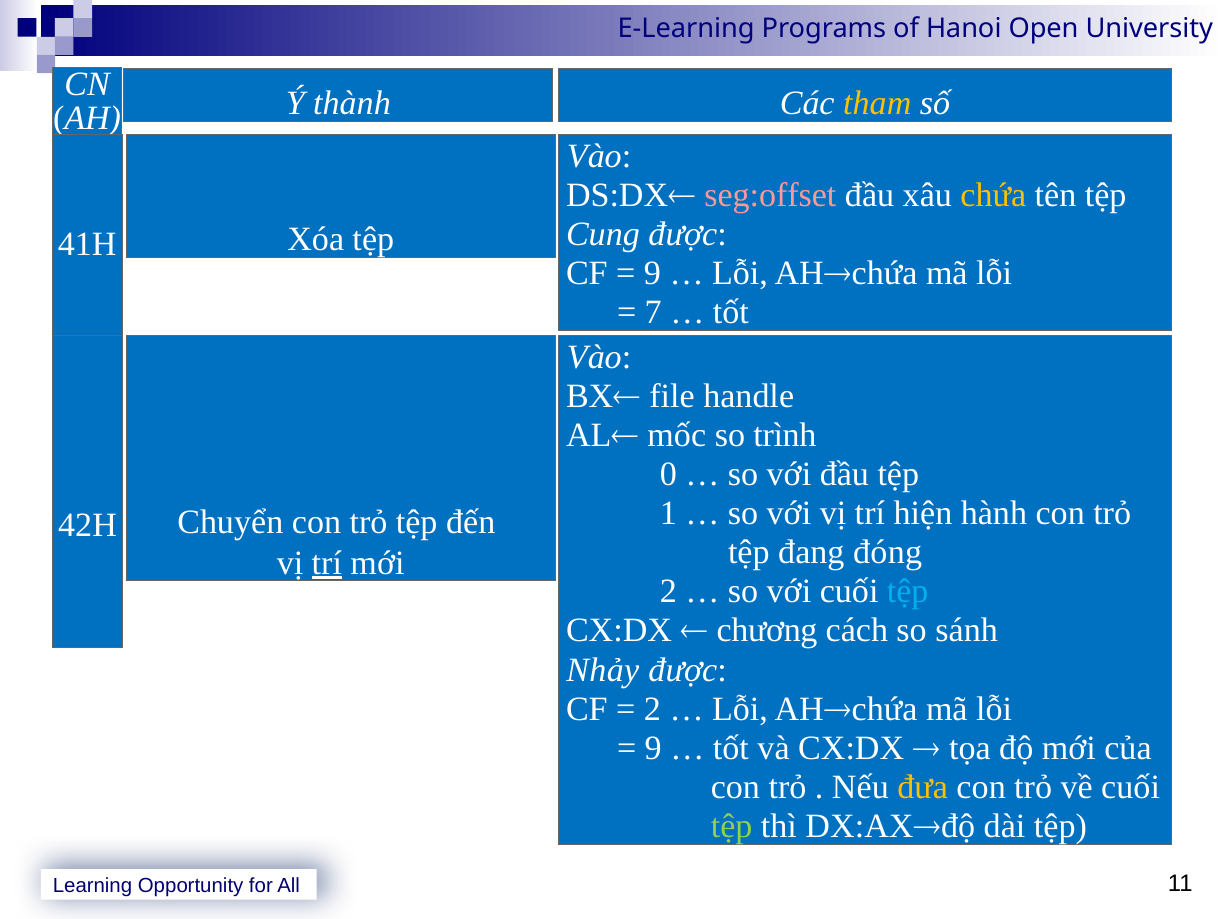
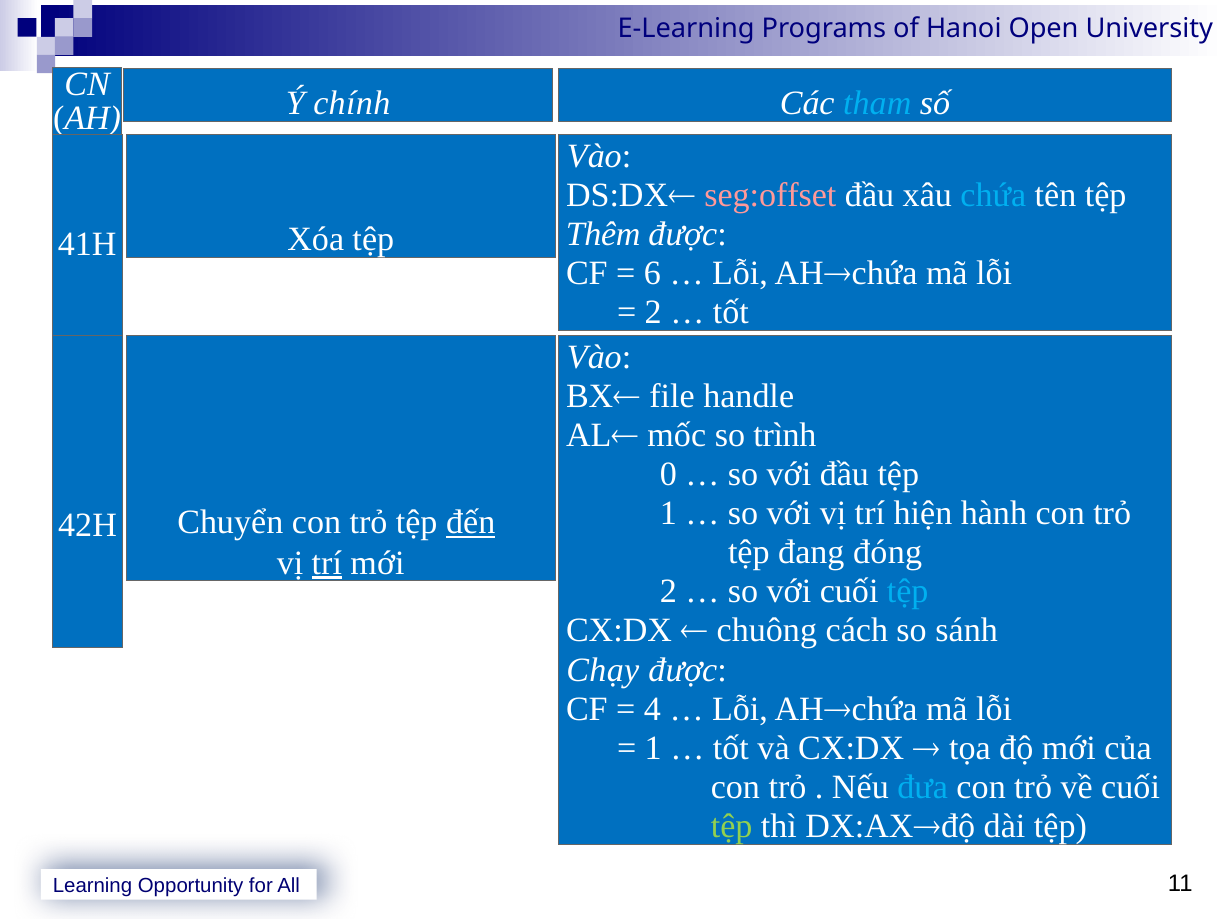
tham colour: yellow -> light blue (877, 104)
thành: thành -> chính (352, 103)
chứa colour: yellow -> light blue (993, 195)
Cung: Cung -> Thêm (603, 234)
9: 9 -> 6 (652, 273)
7: 7 -> 2 (653, 313)
đến underline: none -> present (471, 522)
chương: chương -> chuông (767, 631)
Nhảy: Nhảy -> Chạy (603, 670)
2: 2 -> 4 (652, 709)
9: 9 -> 1 (653, 748)
đưa colour: yellow -> light blue (923, 788)
